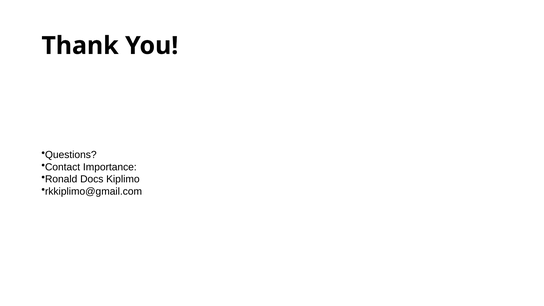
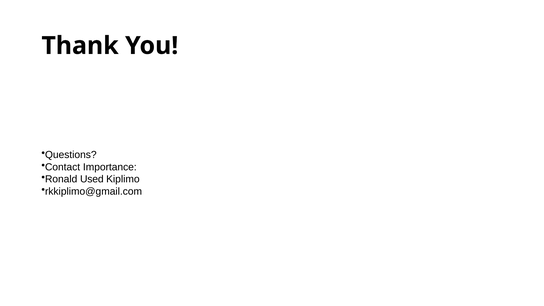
Docs: Docs -> Used (92, 179)
